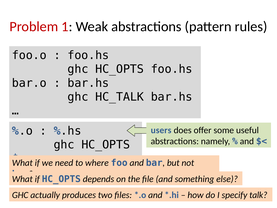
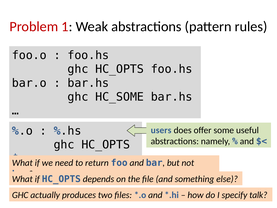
HC_TALK: HC_TALK -> HC_SOME (120, 97)
where: where -> return (97, 163)
